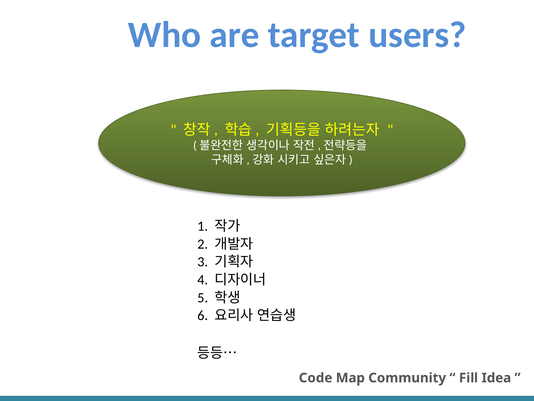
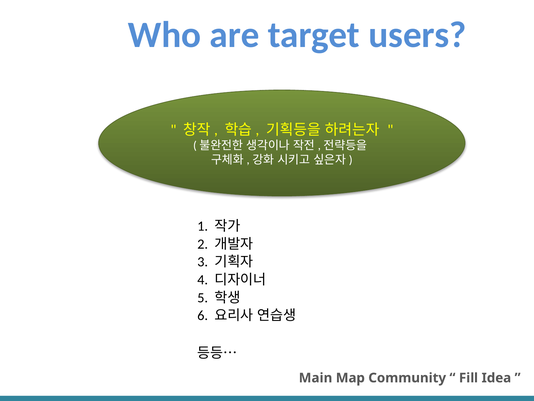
Code: Code -> Main (316, 377)
